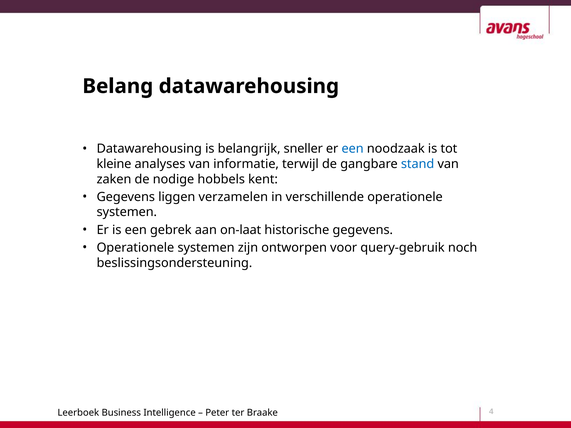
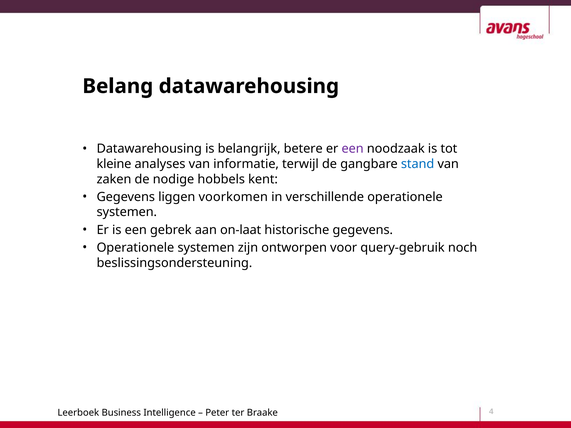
sneller: sneller -> betere (303, 149)
een colour: blue -> purple (353, 149)
verzamelen: verzamelen -> voorkomen (233, 197)
